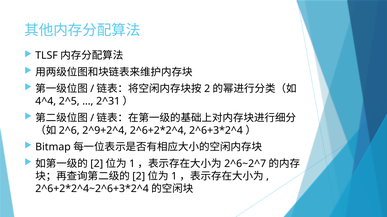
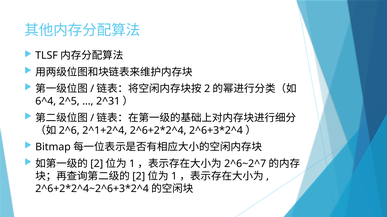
4^4: 4^4 -> 6^4 (46, 102)
2^9+2^4: 2^9+2^4 -> 2^1+2^4 (105, 131)
